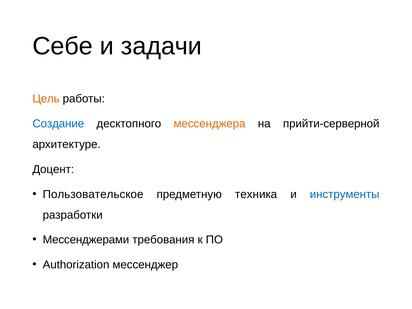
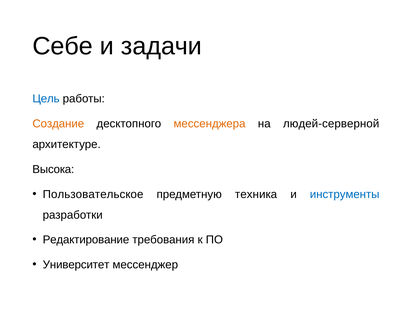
Цель colour: orange -> blue (46, 99)
Создание colour: blue -> orange (58, 124)
прийти-серверной: прийти-серверной -> людей-серверной (331, 124)
Доцент: Доцент -> Высока (53, 169)
Мессенджерами: Мессенджерами -> Редактирование (86, 240)
Authorization: Authorization -> Университет (76, 265)
